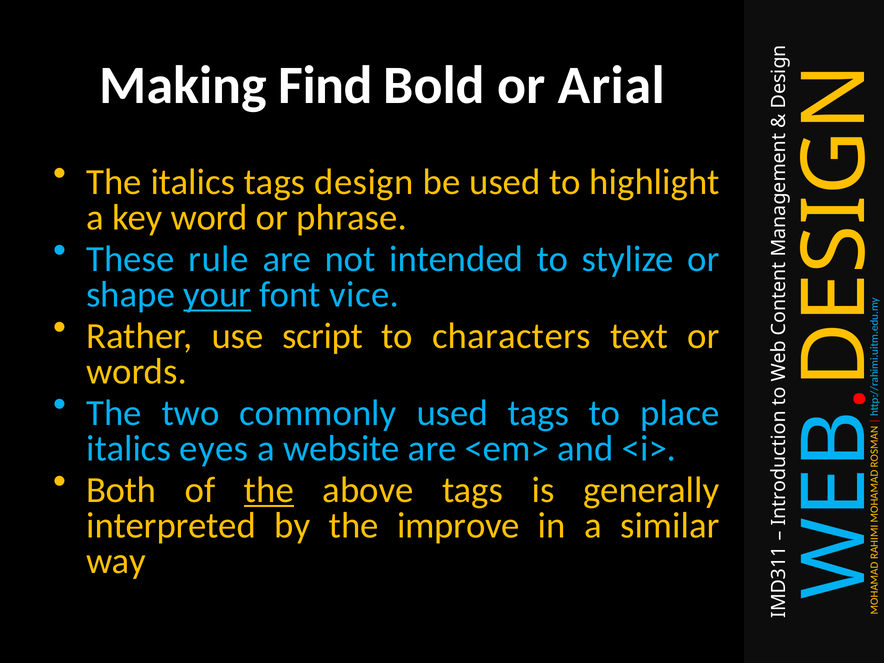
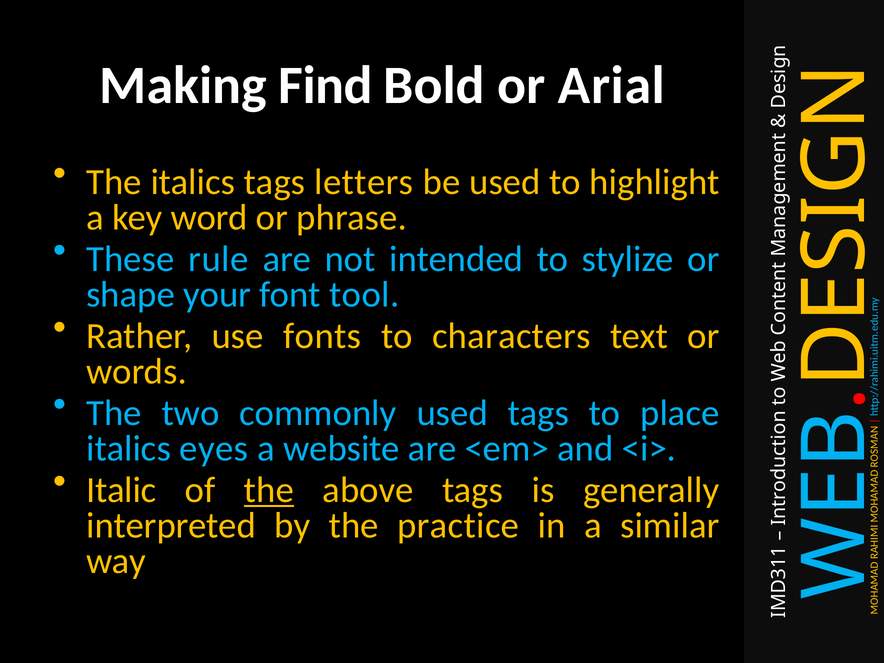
design: design -> letters (364, 182)
your underline: present -> none (217, 295)
vice: vice -> tool (364, 295)
script: script -> fonts (322, 336)
Both: Both -> Italic (121, 490)
improve: improve -> practice (458, 526)
